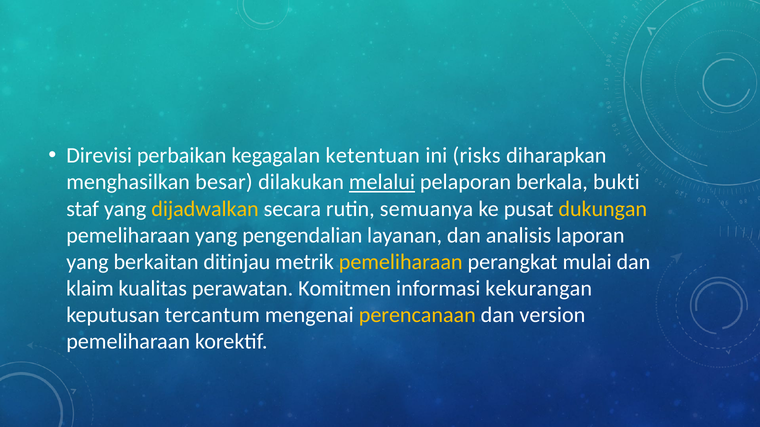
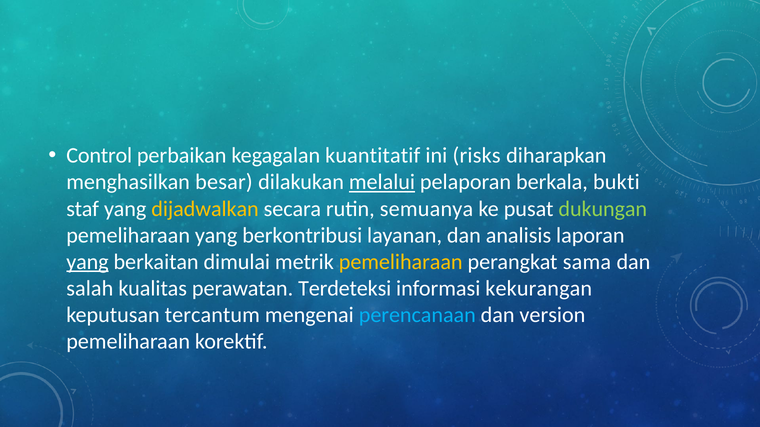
Direvisi: Direvisi -> Control (99, 156)
ketentuan: ketentuan -> kuantitatif (373, 156)
dukungan colour: yellow -> light green (603, 209)
pengendalian: pengendalian -> berkontribusi (302, 235)
yang underline: none -> present (87, 262)
ditinjau: ditinjau -> dimulai (237, 262)
mulai: mulai -> sama (587, 262)
klaim: klaim -> salah (90, 289)
Komitmen: Komitmen -> Terdeteksi (345, 289)
perencanaan colour: yellow -> light blue (417, 315)
